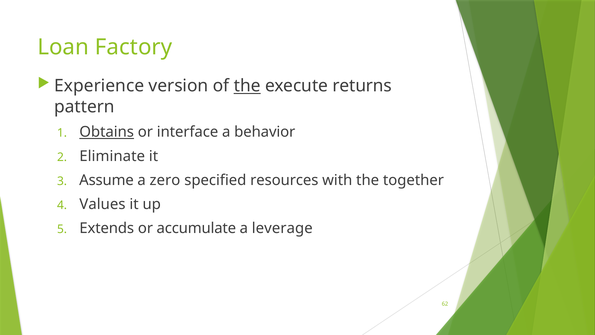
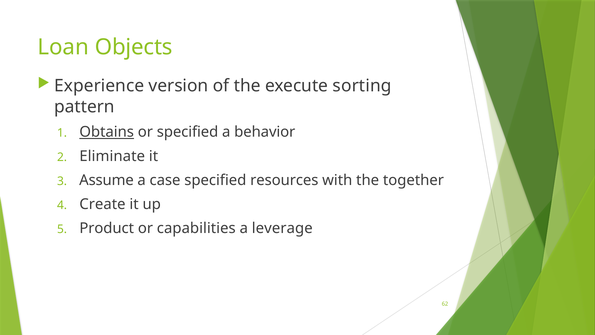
Factory: Factory -> Objects (134, 47)
the underline: present -> none (247, 86)
returns: returns -> sorting (362, 86)
or interface: interface -> specified (188, 132)
zero: zero -> case (165, 180)
Values: Values -> Create (102, 204)
Extends: Extends -> Product (107, 228)
accumulate: accumulate -> capabilities (196, 228)
